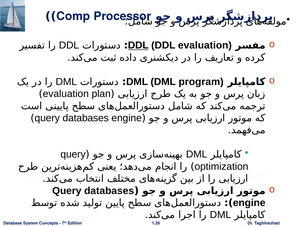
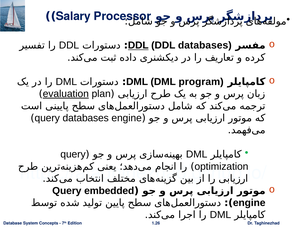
Comp: Comp -> Salary (73, 16)
DDL evaluation: evaluation -> databases (205, 45)
evaluation underline: none -> present (66, 94)
databases: databases -> embedded (109, 191)
